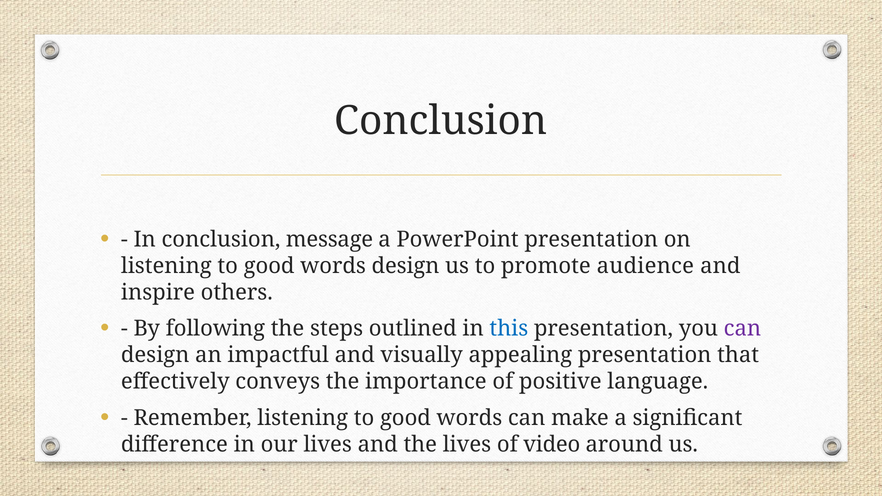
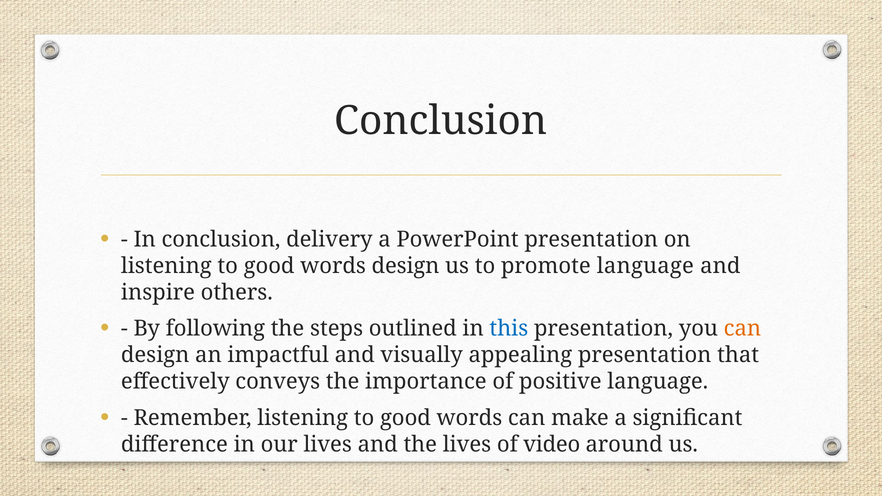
message: message -> delivery (329, 239)
promote audience: audience -> language (645, 266)
can colour: purple -> orange (742, 329)
